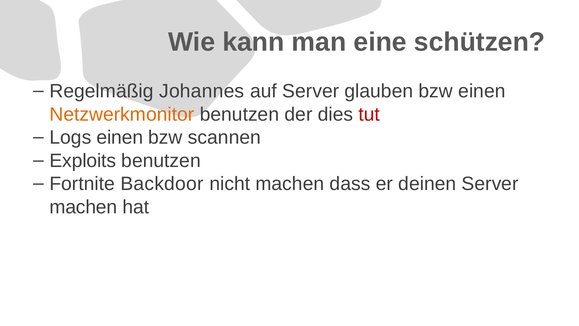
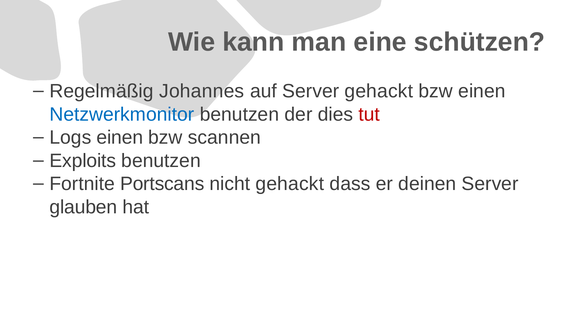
Server glauben: glauben -> gehackt (379, 91)
Netzwerkmonitor colour: orange -> blue (122, 114)
Backdoor: Backdoor -> Portscans (162, 184)
nicht machen: machen -> gehackt (290, 184)
machen: machen -> glauben (83, 207)
